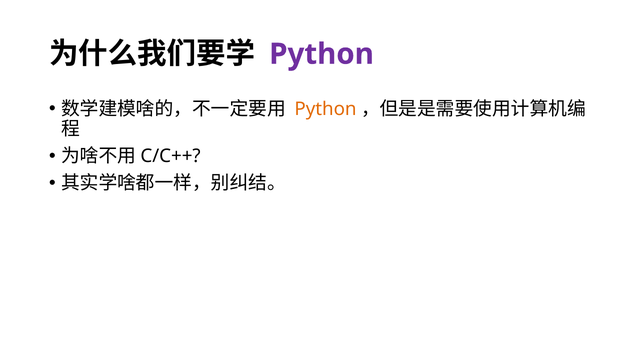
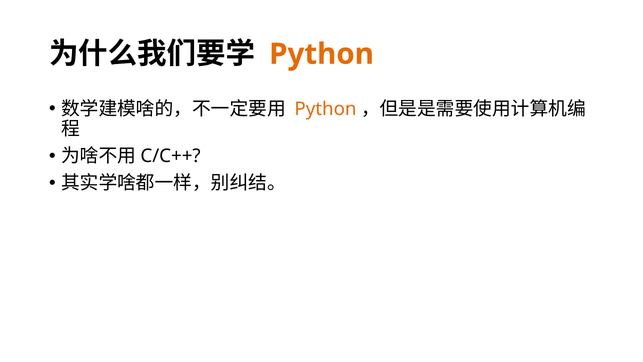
Python colour: purple -> orange (322, 54)
